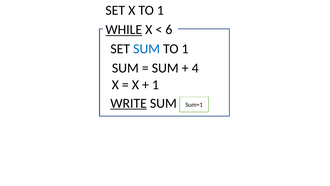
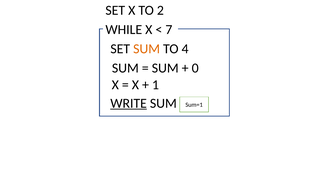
X TO 1: 1 -> 2 (160, 10)
WHILE underline: present -> none (124, 30)
6: 6 -> 7 (169, 30)
SUM colour: blue -> orange (147, 49)
1: 1 -> 4 (185, 49)
4: 4 -> 0 (195, 68)
